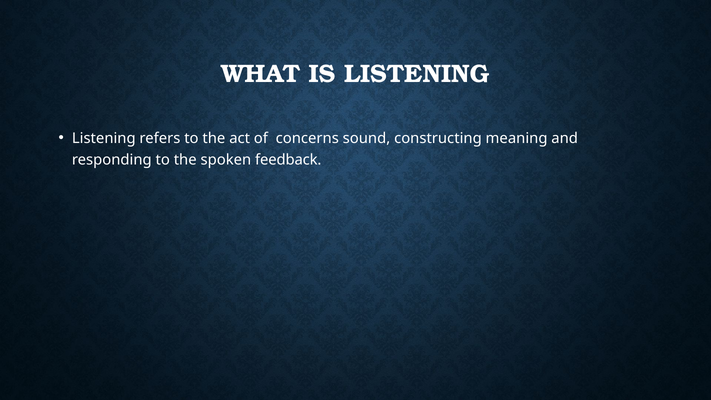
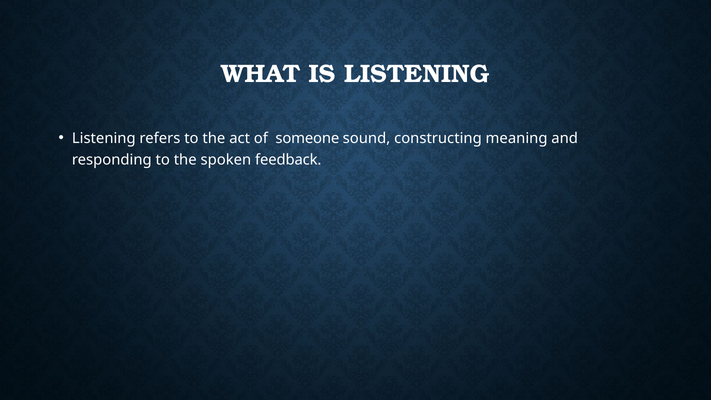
concerns: concerns -> someone (307, 138)
